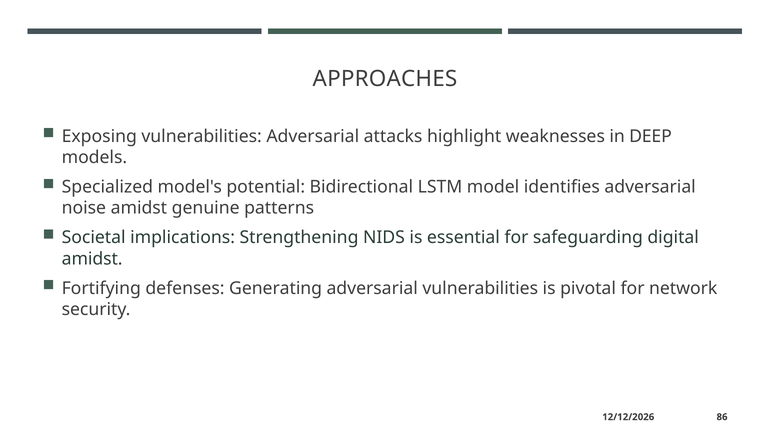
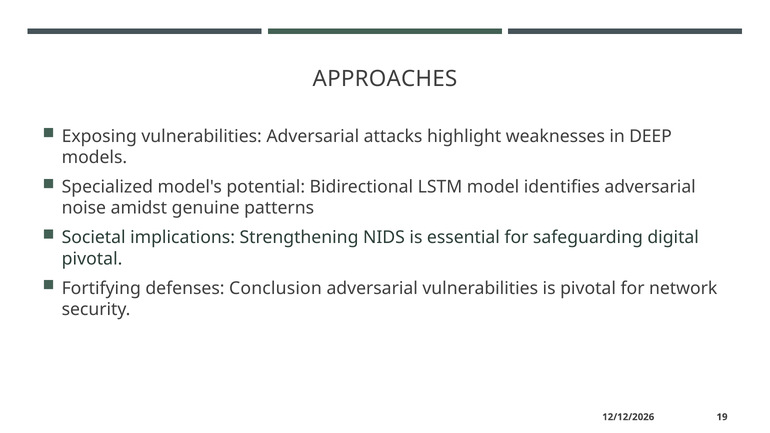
amidst: amidst -> pivotal (92, 259)
Generating: Generating -> Conclusion (275, 288)
86: 86 -> 19 (722, 417)
